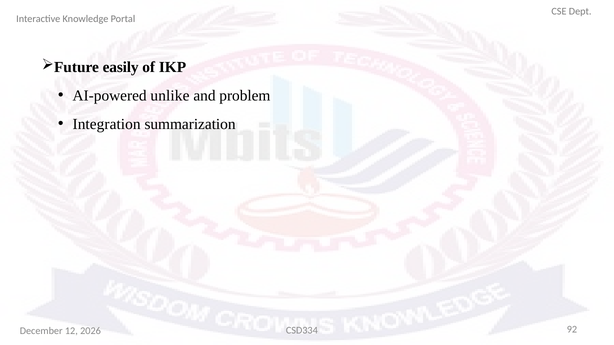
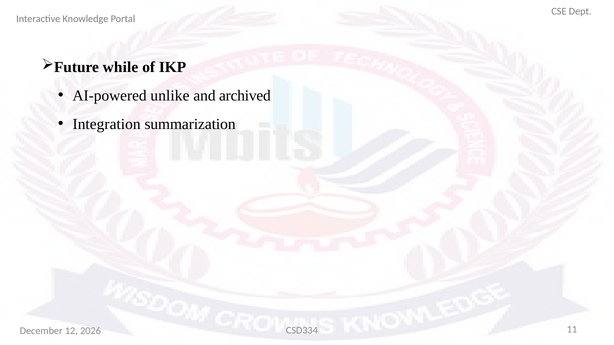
easily: easily -> while (120, 67)
problem: problem -> archived (245, 96)
92: 92 -> 11 (572, 330)
